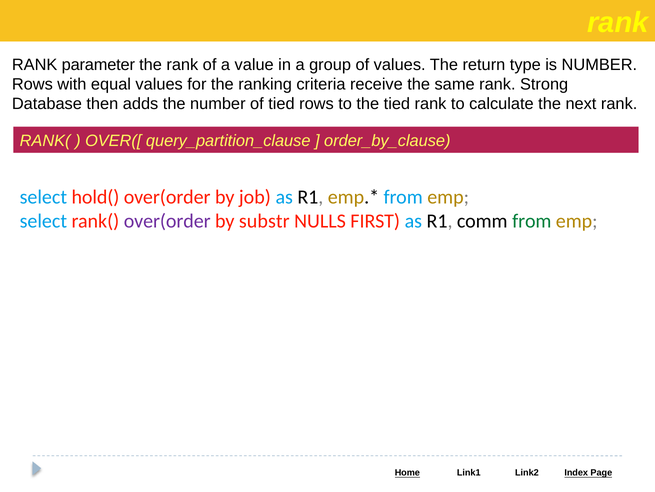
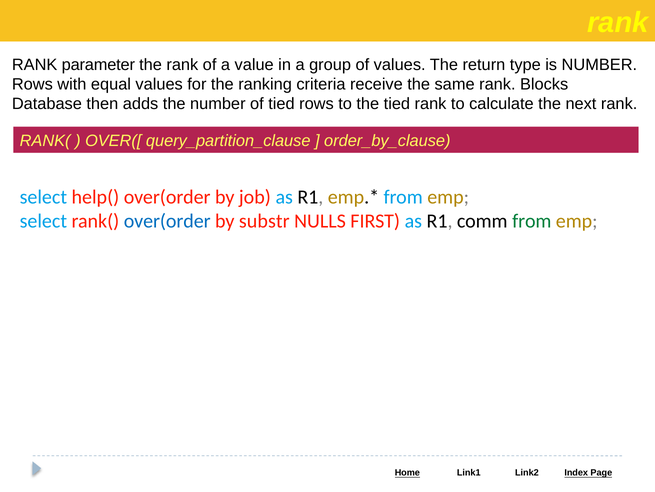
Strong: Strong -> Blocks (544, 84)
hold(: hold( -> help( (95, 197)
over(order colour: purple -> blue (167, 221)
